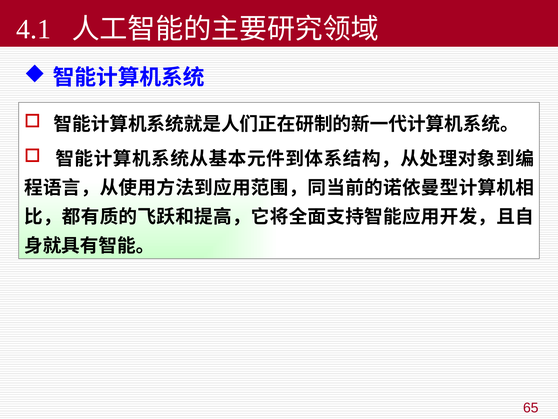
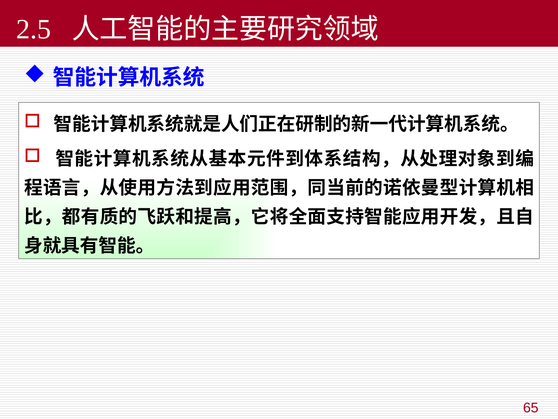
4.1: 4.1 -> 2.5 (34, 29)
